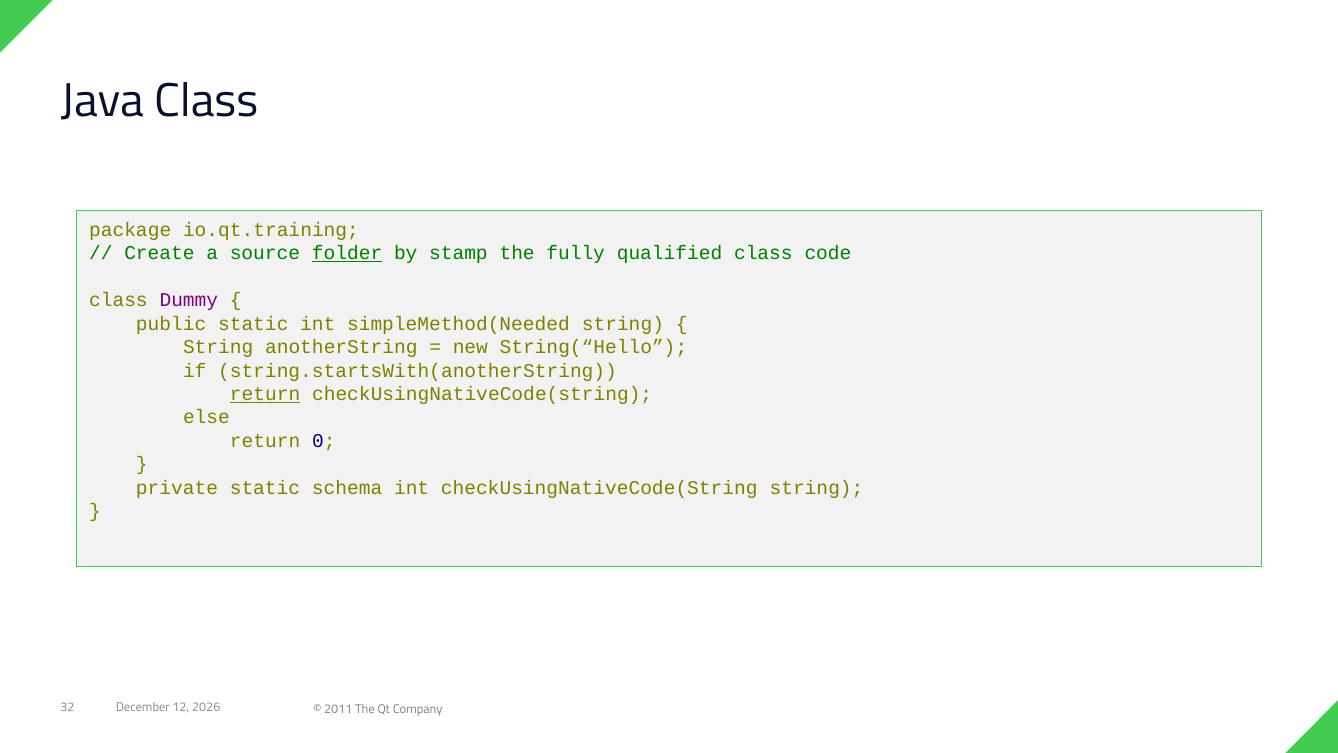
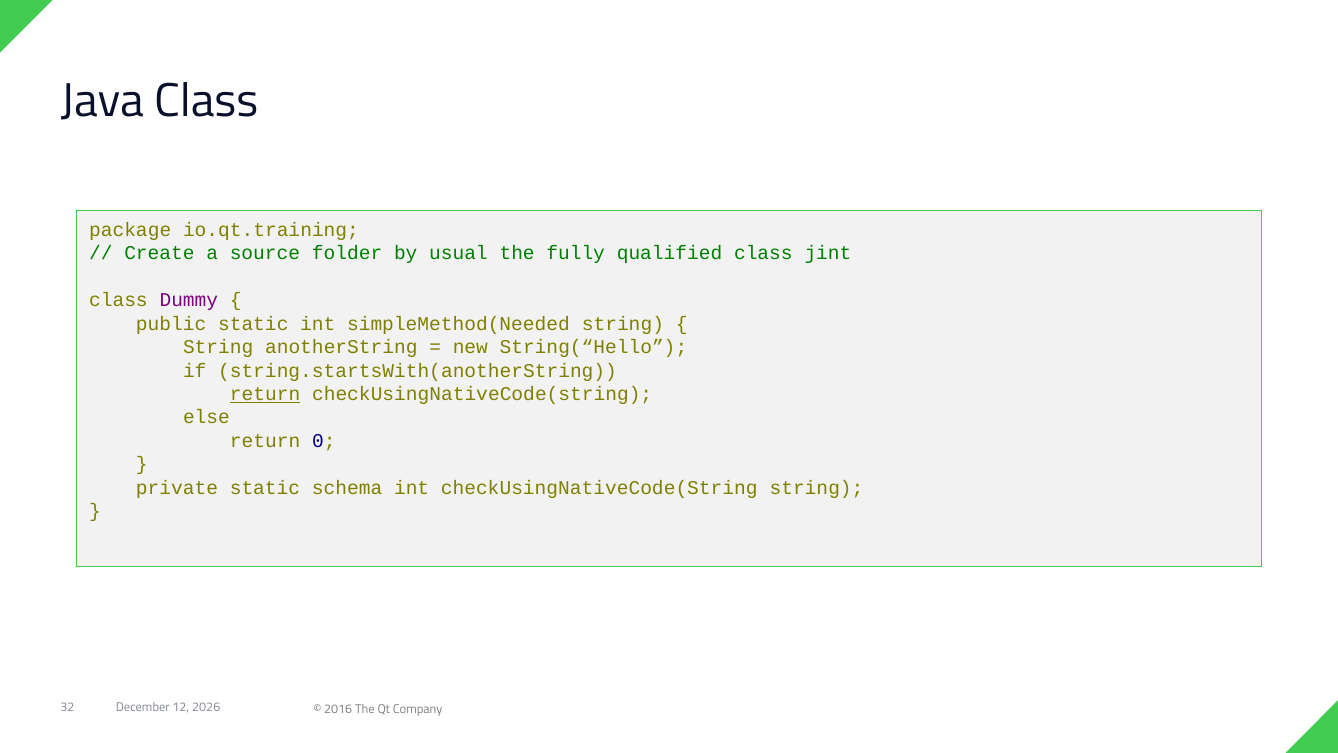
folder underline: present -> none (347, 253)
stamp: stamp -> usual (458, 253)
code: code -> jint (828, 253)
2011: 2011 -> 2016 (338, 709)
